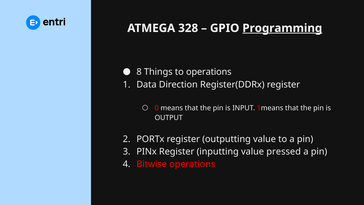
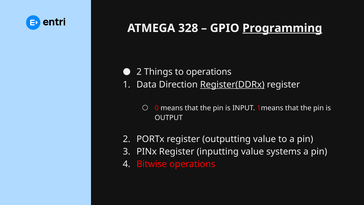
8: 8 -> 2 (139, 72)
Register(DDRx underline: none -> present (232, 84)
pressed: pressed -> systems (284, 151)
